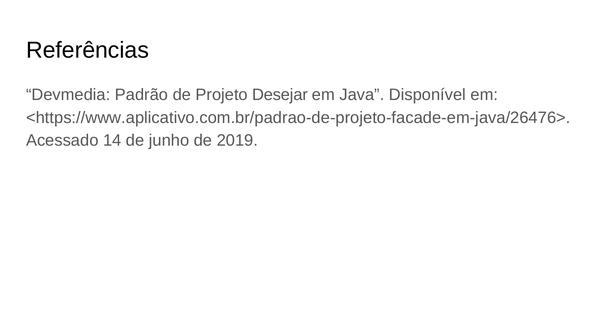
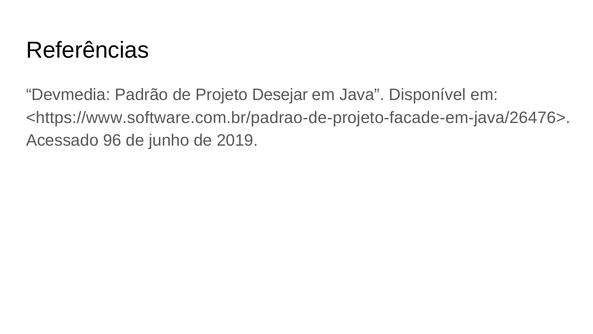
<https://www.aplicativo.com.br/padrao-de-projeto-facade-em-java/26476>: <https://www.aplicativo.com.br/padrao-de-projeto-facade-em-java/26476> -> <https://www.software.com.br/padrao-de-projeto-facade-em-java/26476> (298, 117)
14: 14 -> 96 (112, 140)
